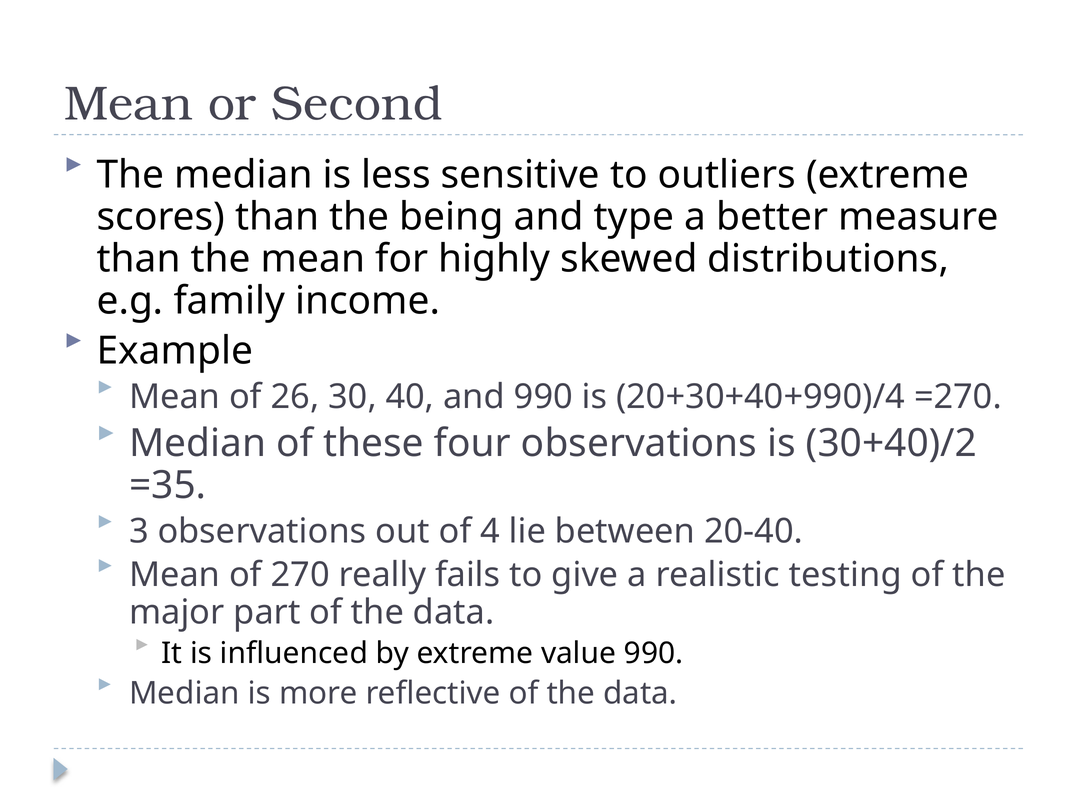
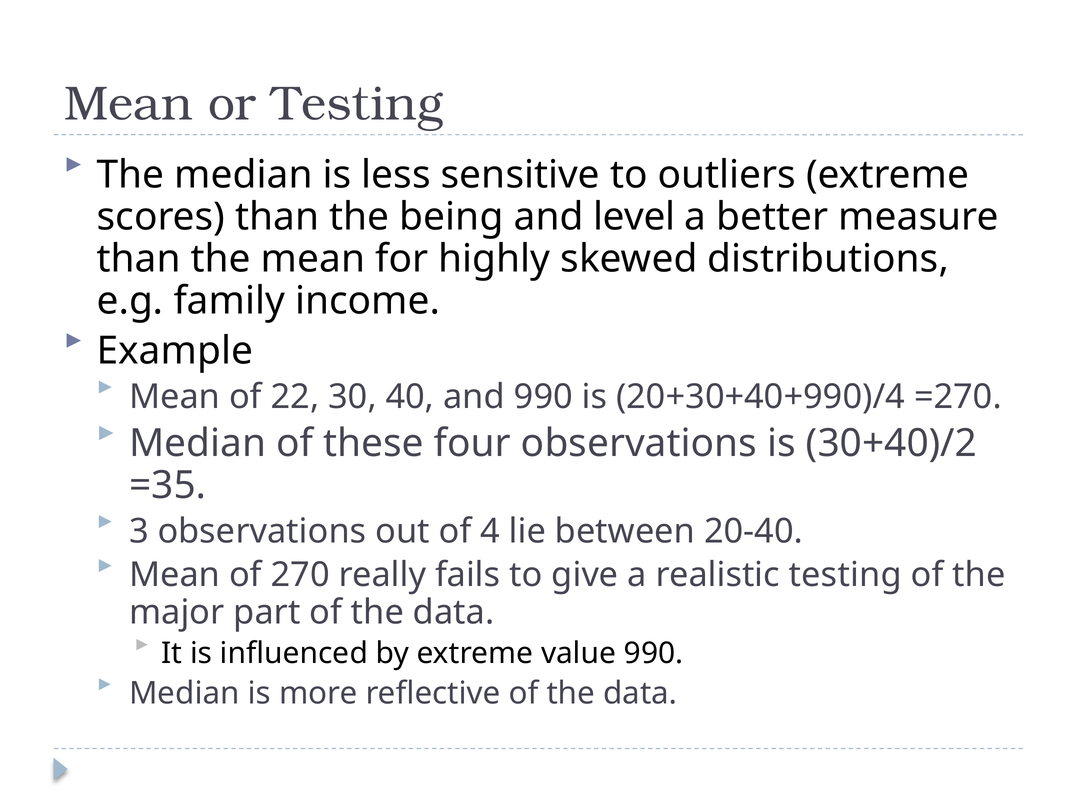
or Second: Second -> Testing (357, 104)
type: type -> level (634, 217)
26: 26 -> 22 (295, 397)
